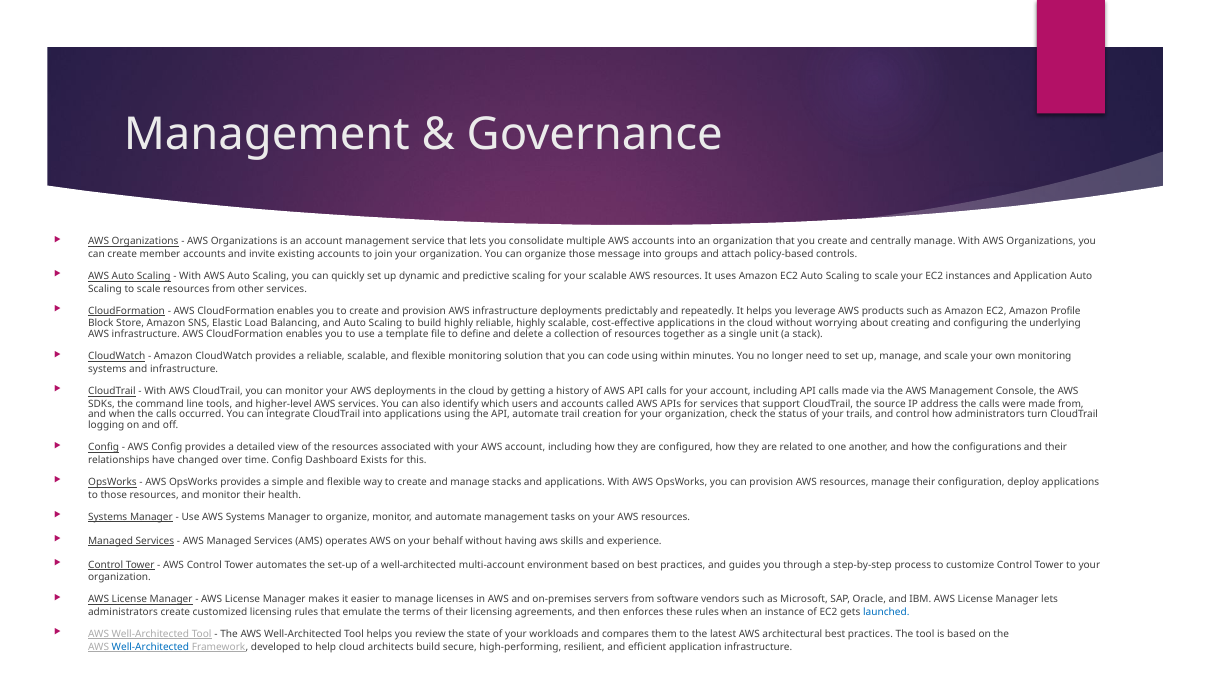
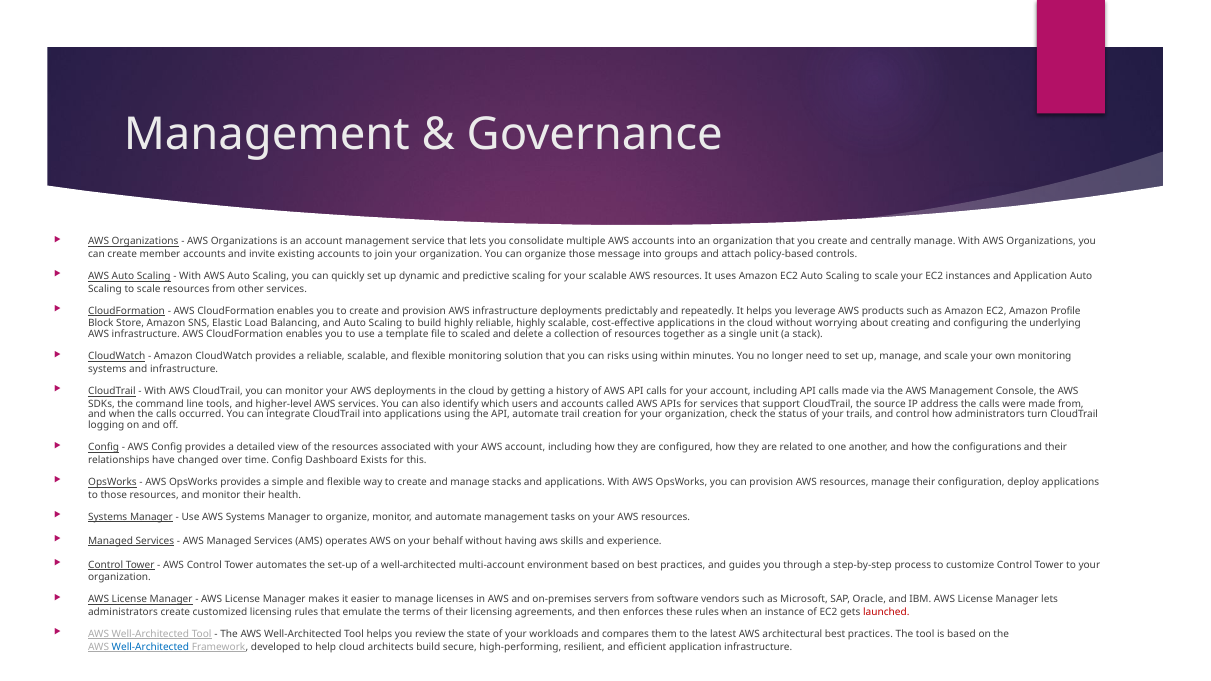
define: define -> scaled (475, 334)
code: code -> risks (618, 357)
launched colour: blue -> red (886, 612)
